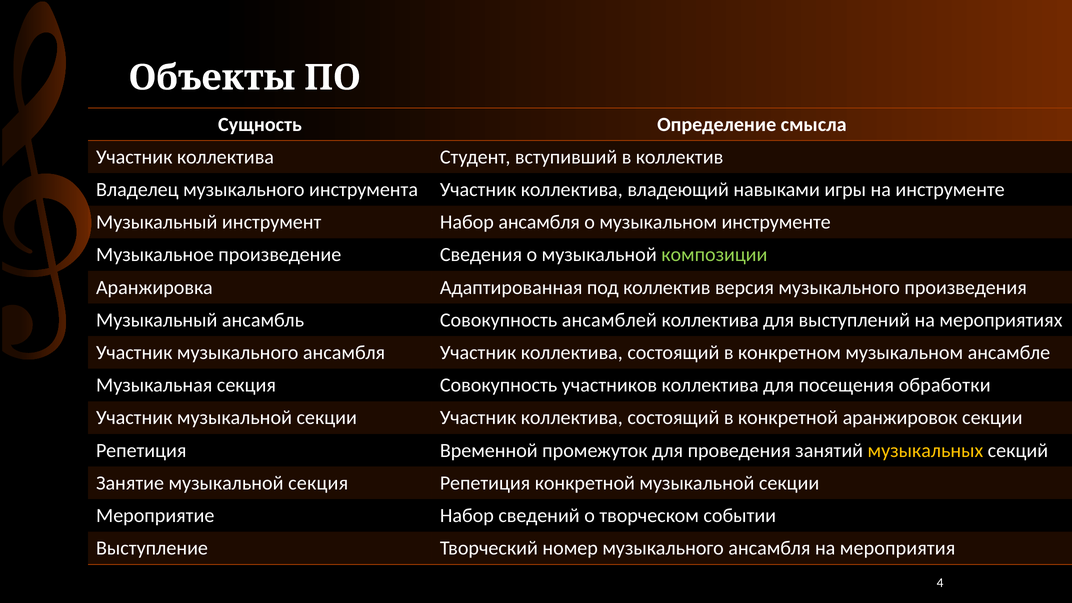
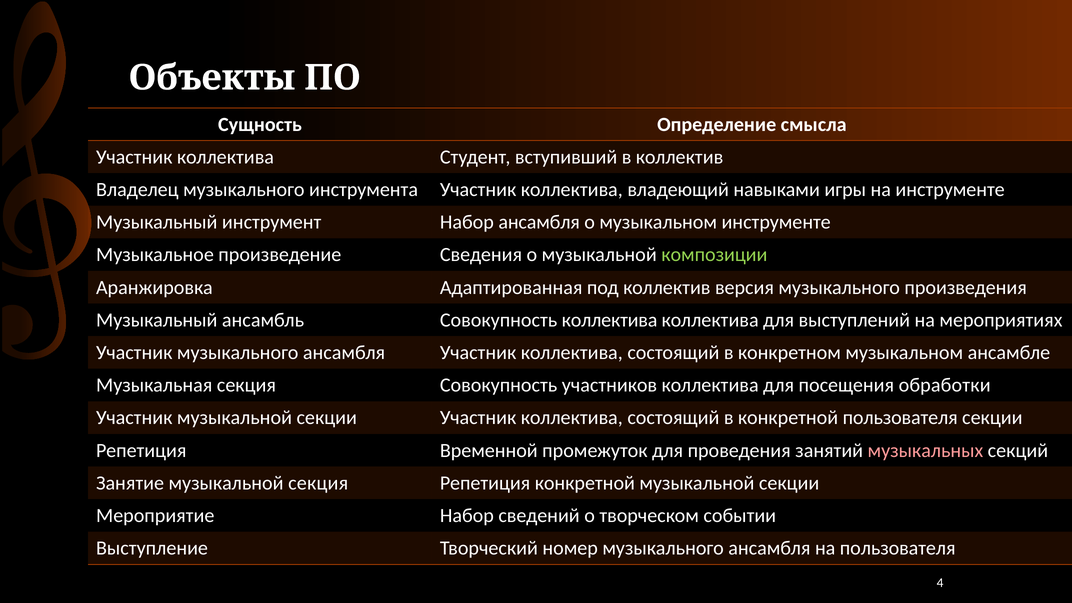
Совокупность ансамблей: ансамблей -> коллектива (610, 320)
конкретной аранжировок: аранжировок -> пользователя (900, 418)
музыкальных colour: yellow -> pink (925, 450)
на мероприятия: мероприятия -> пользователя (898, 548)
